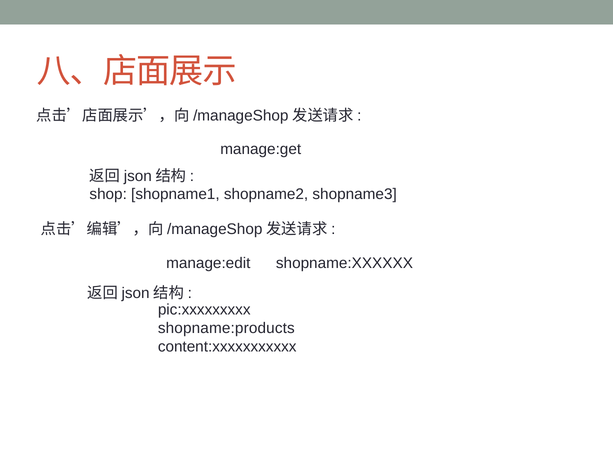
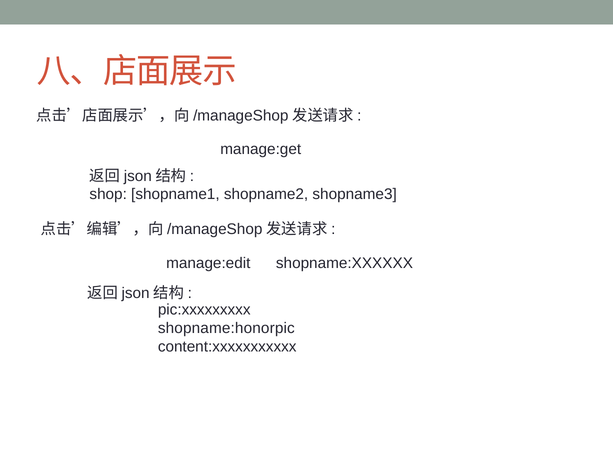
shopname:products: shopname:products -> shopname:honorpic (226, 328)
